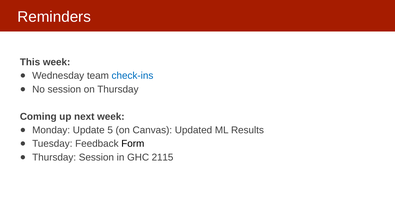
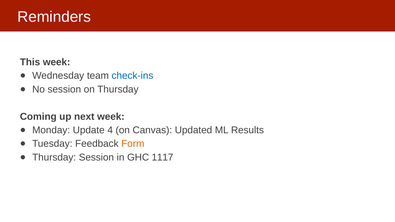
5: 5 -> 4 (110, 130)
Form colour: black -> orange (133, 144)
2115: 2115 -> 1117 (162, 157)
